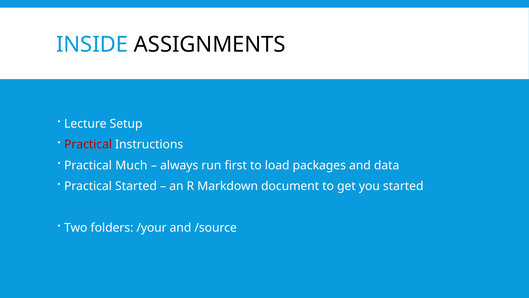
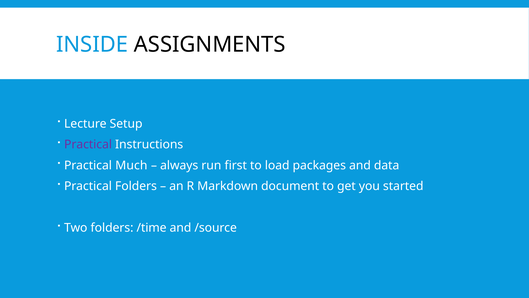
Practical colour: red -> purple (88, 144)
Practical Started: Started -> Folders (136, 186)
/your: /your -> /time (152, 228)
